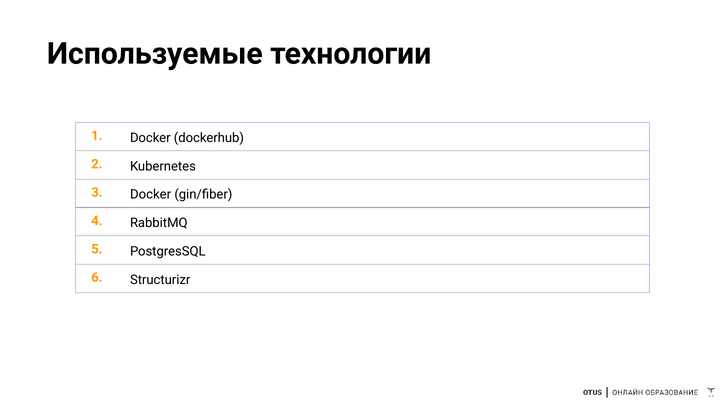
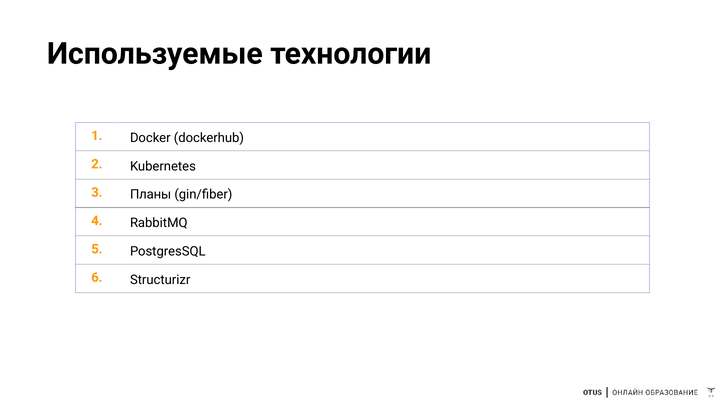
3 Docker: Docker -> Планы (151, 195)
